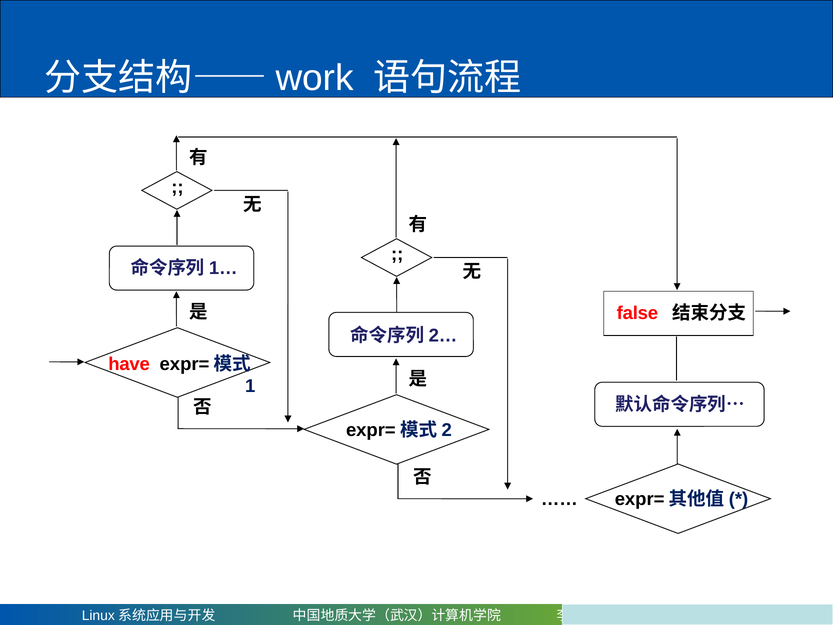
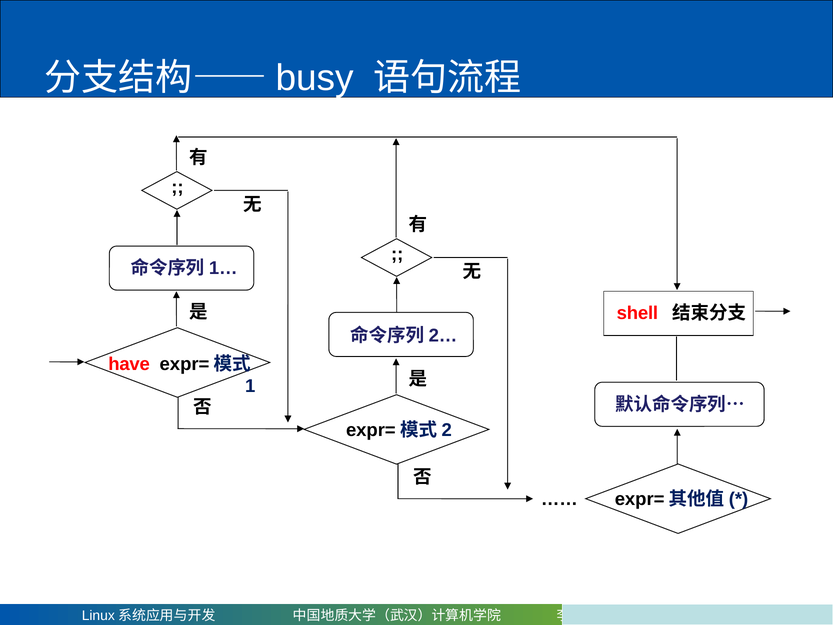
work: work -> busy (315, 78)
false: false -> shell (637, 313)
